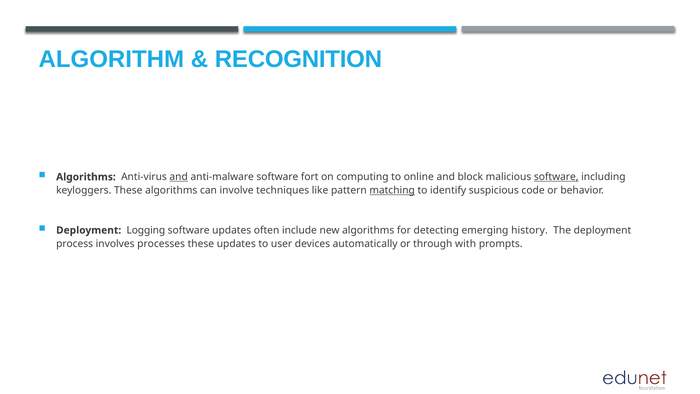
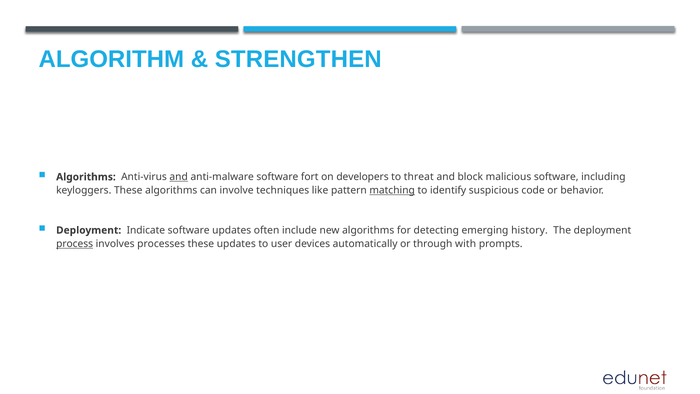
RECOGNITION: RECOGNITION -> STRENGTHEN (298, 59)
computing: computing -> developers (363, 177)
online: online -> threat (419, 177)
software underline: present -> none (556, 177)
Logging: Logging -> Indicate (146, 230)
process underline: none -> present (75, 244)
